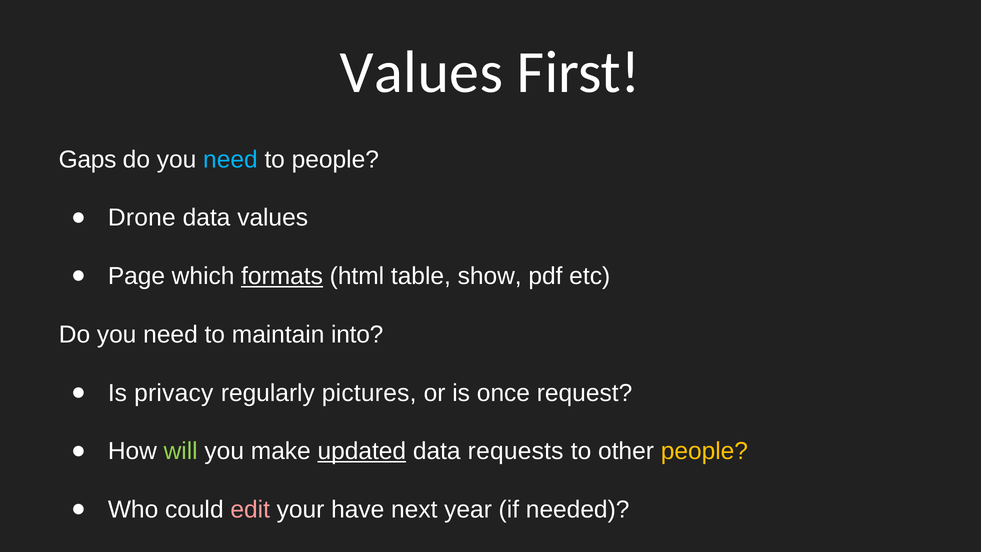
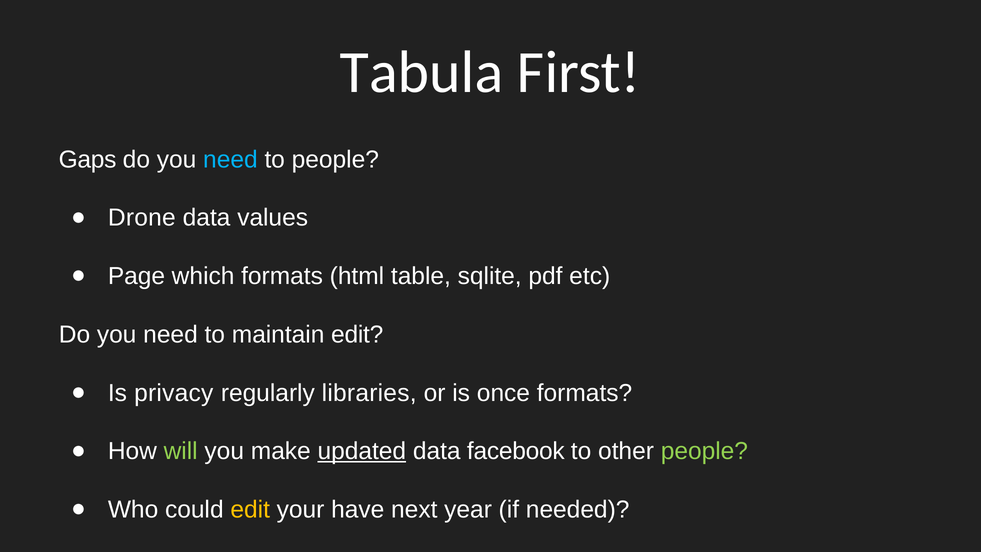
Values: Values -> Tabula (422, 72)
formats underline: present -> none (282, 276)
show: show -> sqlite (490, 276)
maintain into: into -> edit (357, 334)
pictures: pictures -> libraries (369, 393)
once request: request -> formats (585, 393)
requests: requests -> facebook (516, 451)
people colour: yellow -> light green (704, 451)
edit colour: pink -> yellow (250, 510)
